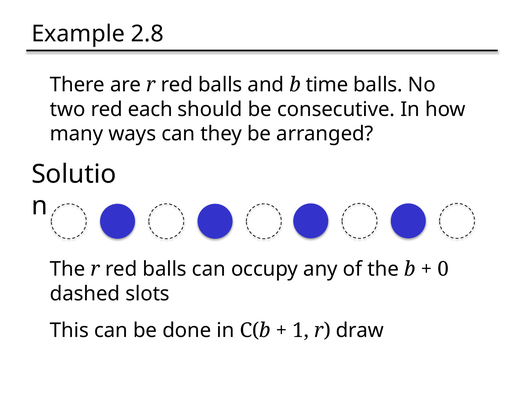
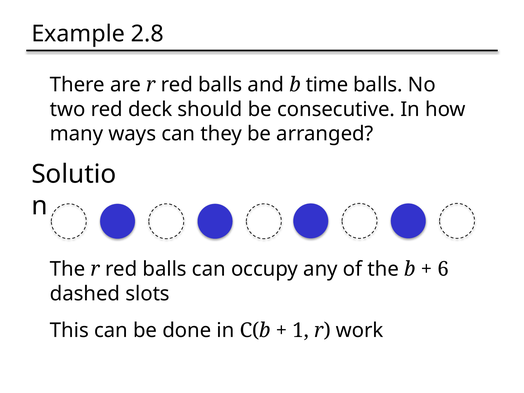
each: each -> deck (150, 109)
0: 0 -> 6 (443, 269)
draw: draw -> work (360, 330)
